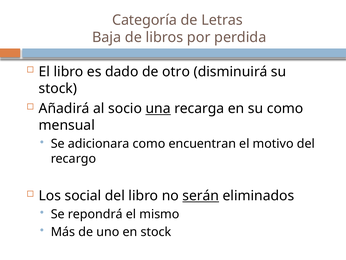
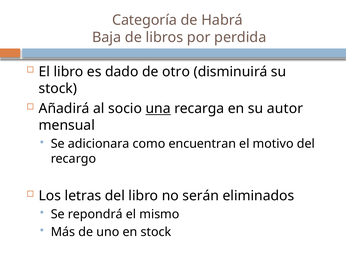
Letras: Letras -> Habrá (222, 20)
su como: como -> autor (285, 108)
social: social -> letras (83, 195)
serán underline: present -> none (201, 195)
